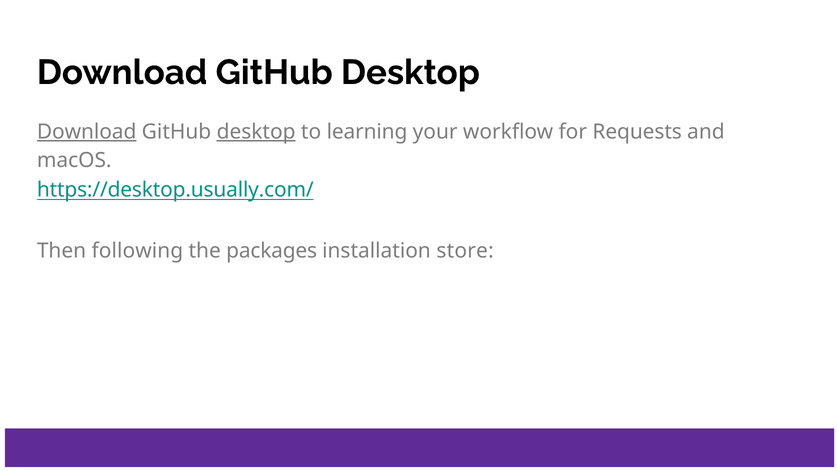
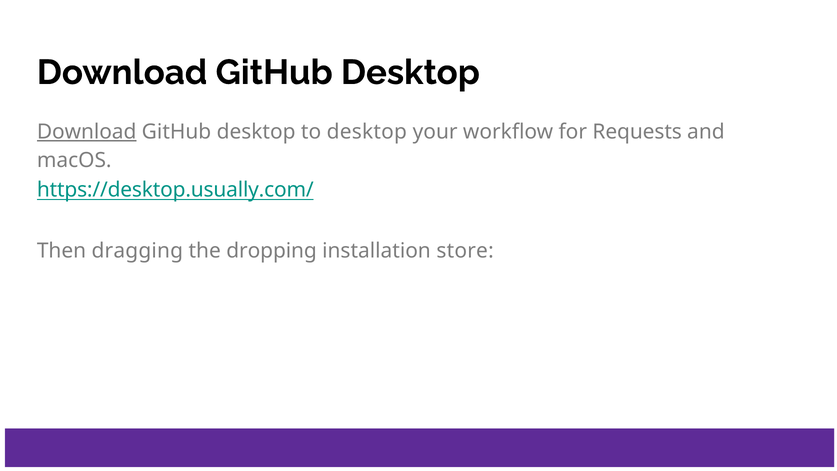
desktop underline: present -> none (256, 132)
to learning: learning -> desktop (367, 132)
following: following -> dragging (137, 251)
packages: packages -> dropping (272, 251)
